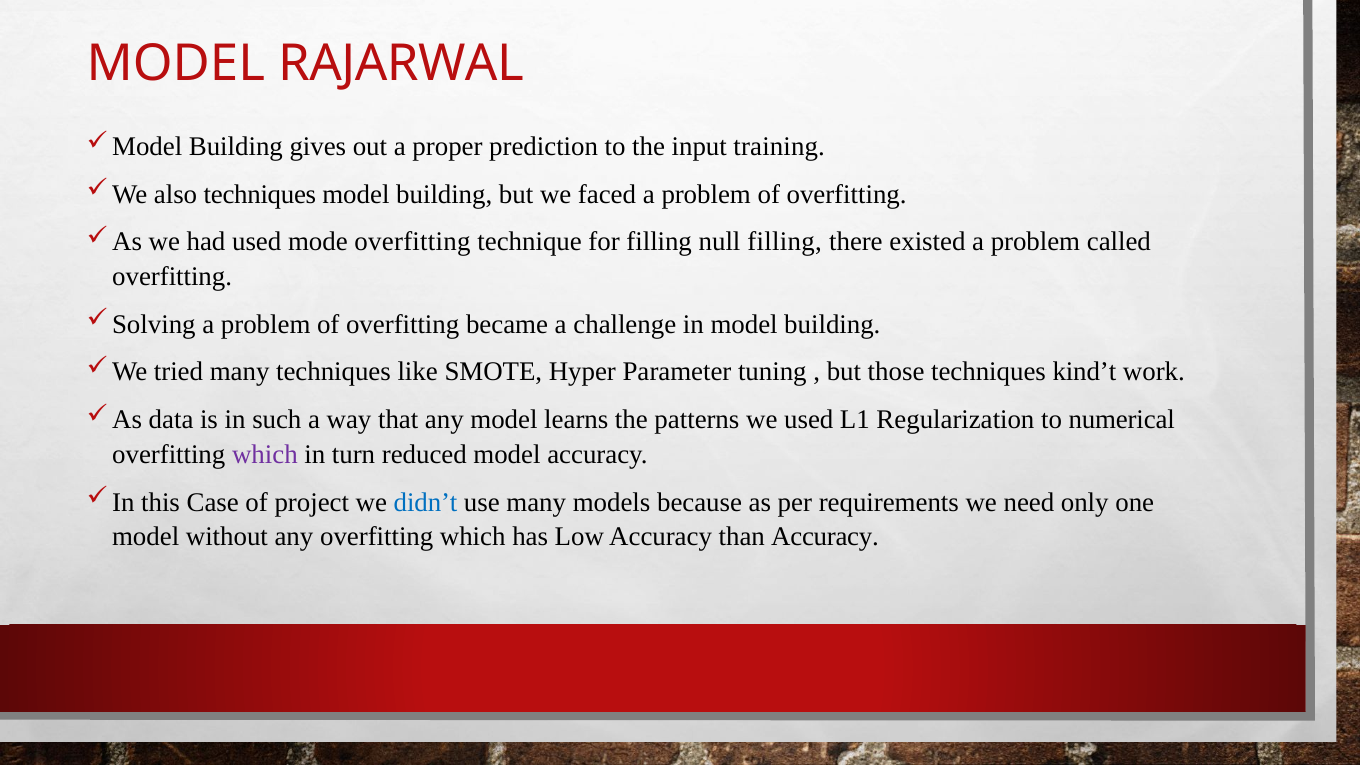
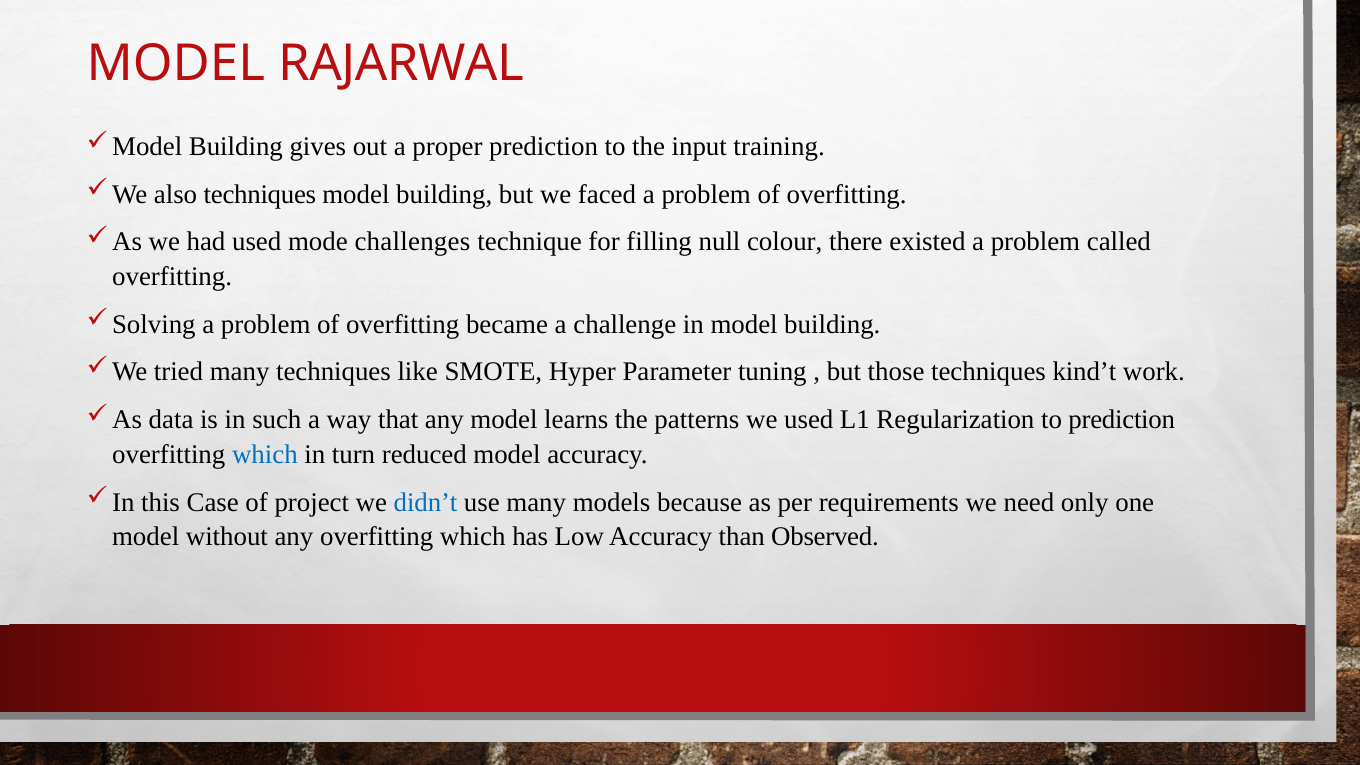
mode overfitting: overfitting -> challenges (412, 242)
null filling: filling -> colour (785, 242)
to numerical: numerical -> prediction (1122, 420)
which colour: purple -> blue (265, 455)
than Accuracy: Accuracy -> Observed (825, 537)
